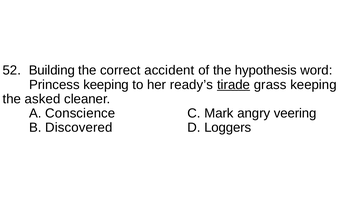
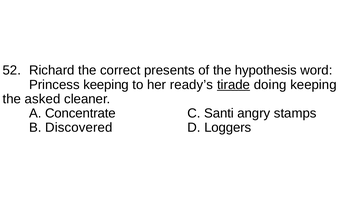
Building: Building -> Richard (52, 70)
accident: accident -> presents (169, 70)
grass: grass -> doing (270, 85)
Conscience: Conscience -> Concentrate (80, 113)
Mark: Mark -> Santi (219, 113)
veering: veering -> stamps (295, 113)
